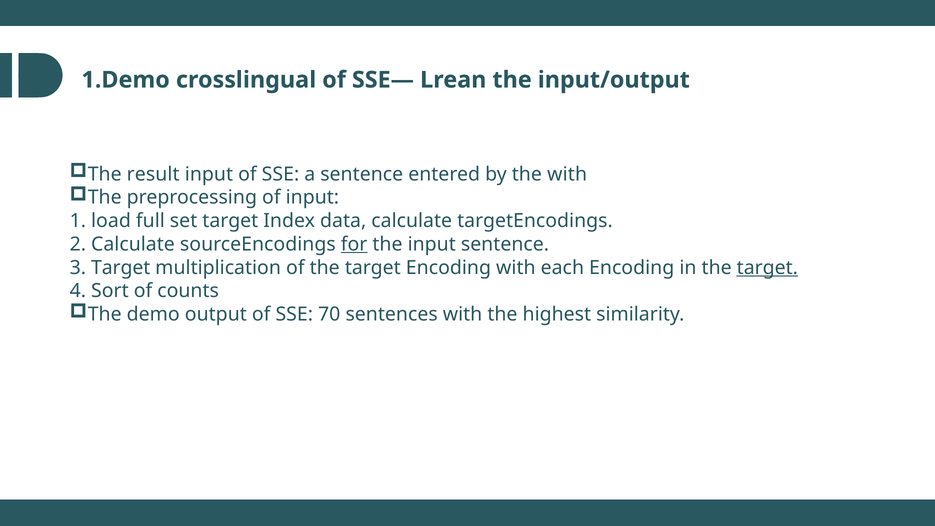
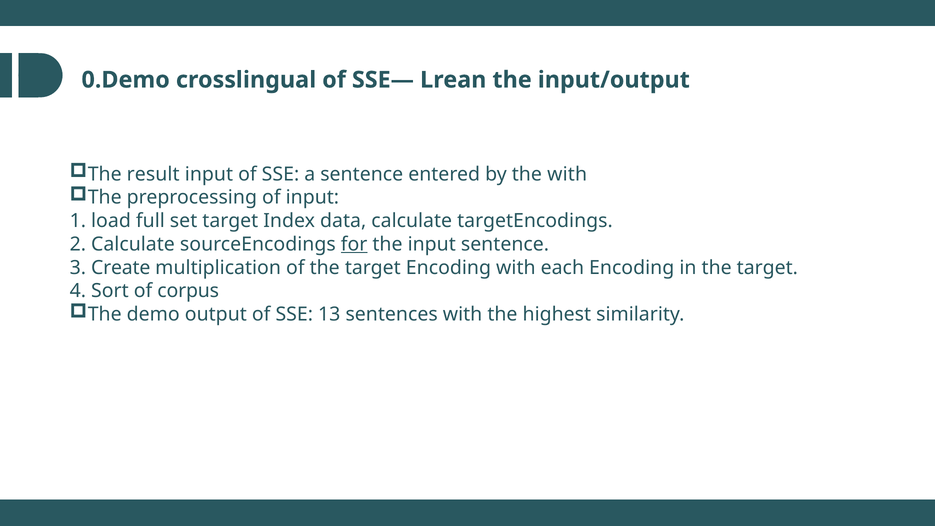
1.Demo: 1.Demo -> 0.Demo (126, 80)
3 Target: Target -> Create (121, 268)
target underline: present -> none (767, 268)
counts: counts -> corpus (188, 291)
70: 70 -> 13 (329, 314)
